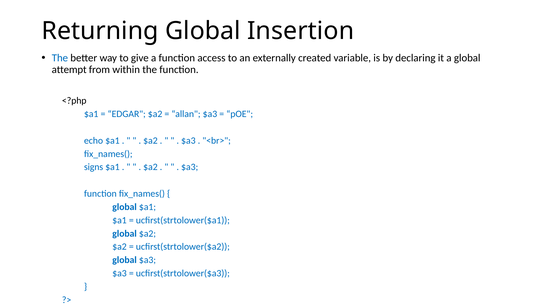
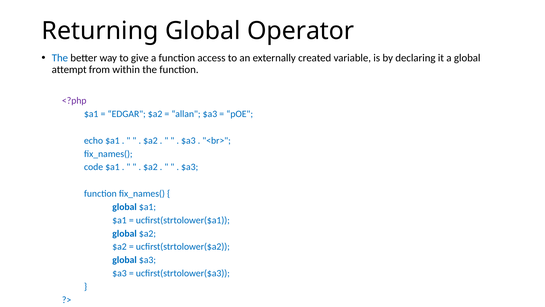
Insertion: Insertion -> Operator (301, 31)
<?php colour: black -> purple (74, 101)
signs: signs -> code (94, 167)
